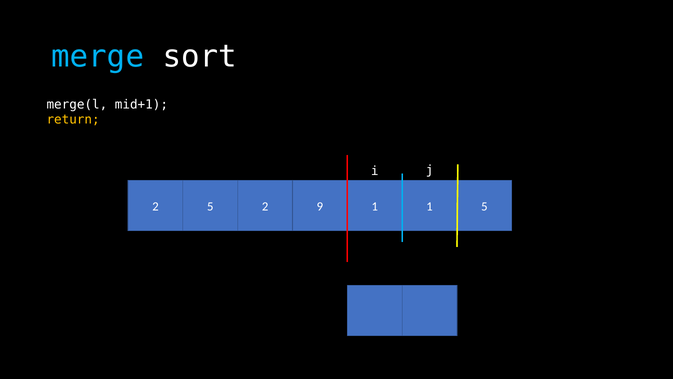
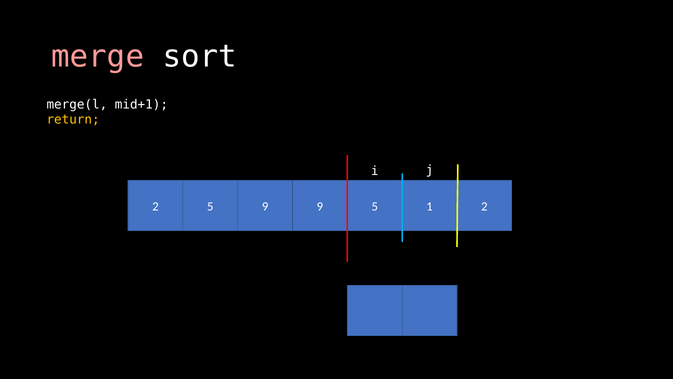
merge colour: light blue -> pink (98, 57)
5 2: 2 -> 9 (265, 206)
9 1: 1 -> 5 (375, 206)
1 5: 5 -> 2 (484, 206)
